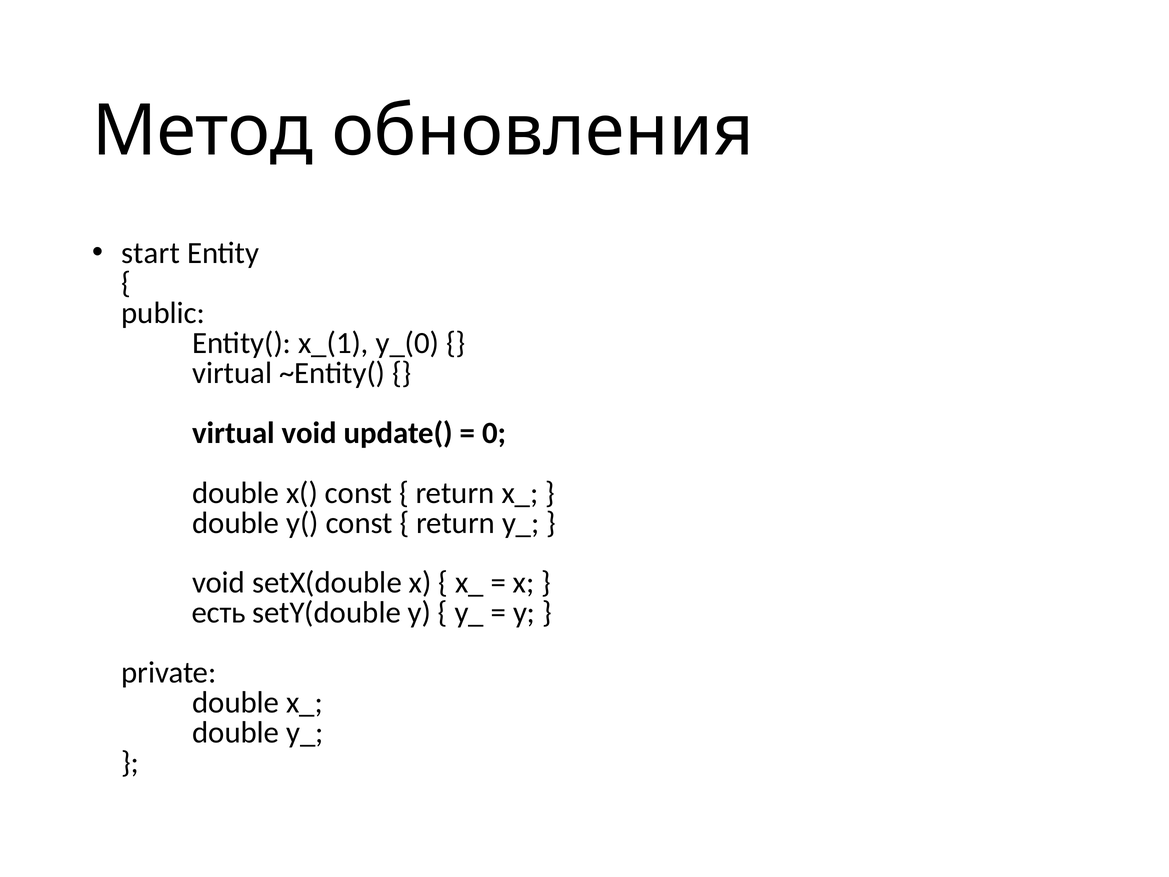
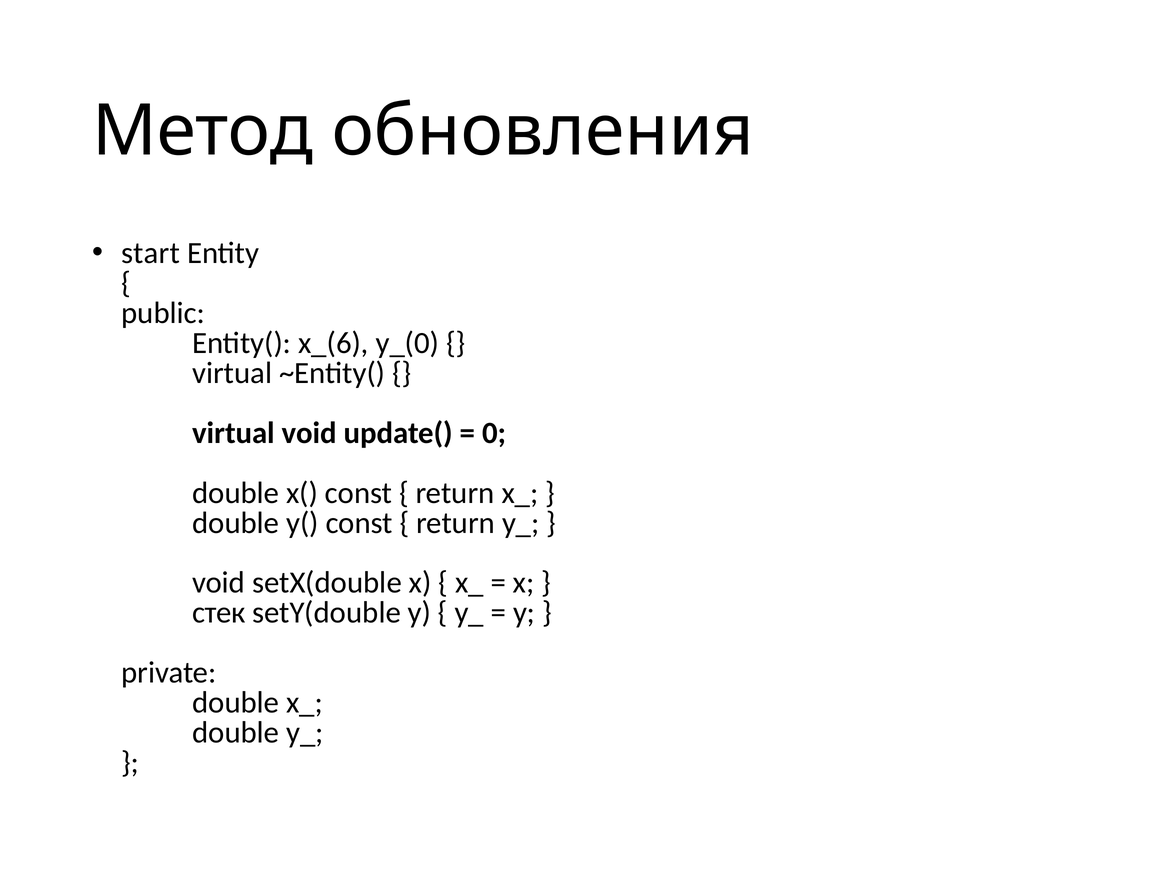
x_(1: x_(1 -> x_(6 (333, 343)
есть: есть -> стек (219, 613)
